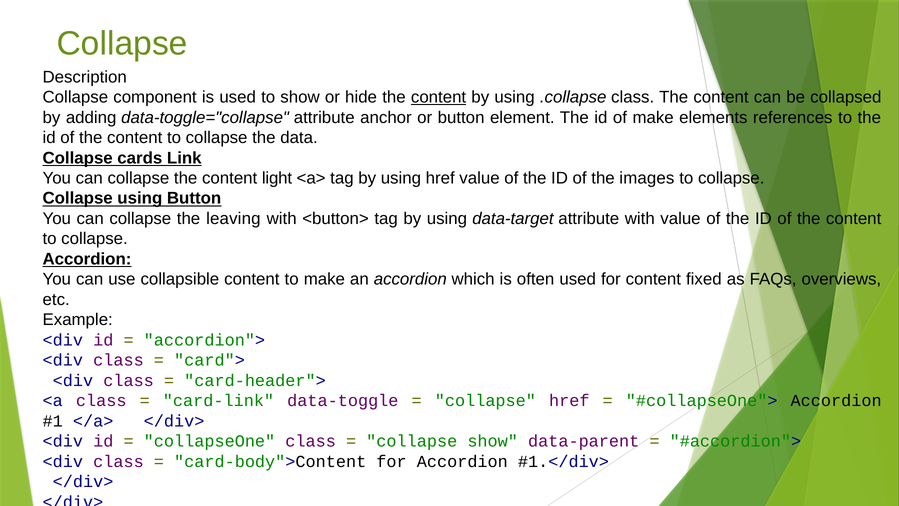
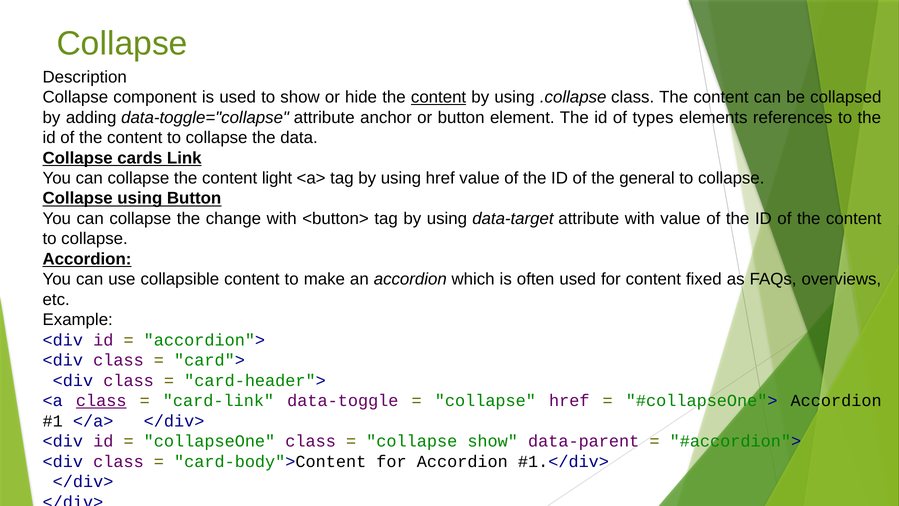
of make: make -> types (653, 117)
images: images -> general (647, 178)
leaving: leaving -> change (233, 219)
class underline: none -> present (101, 401)
